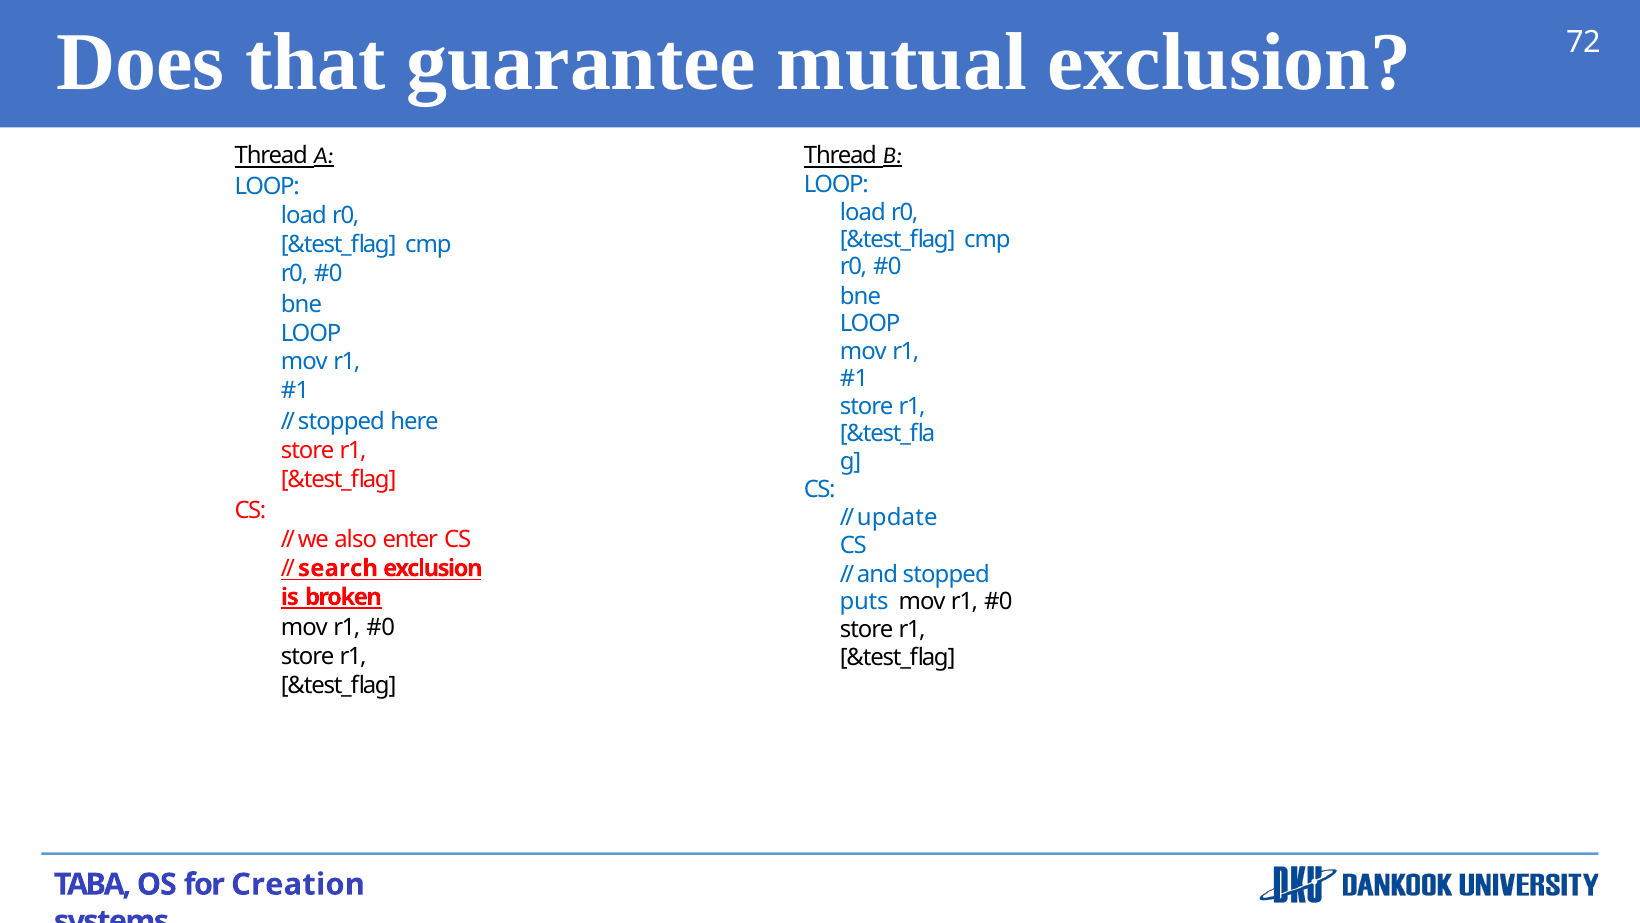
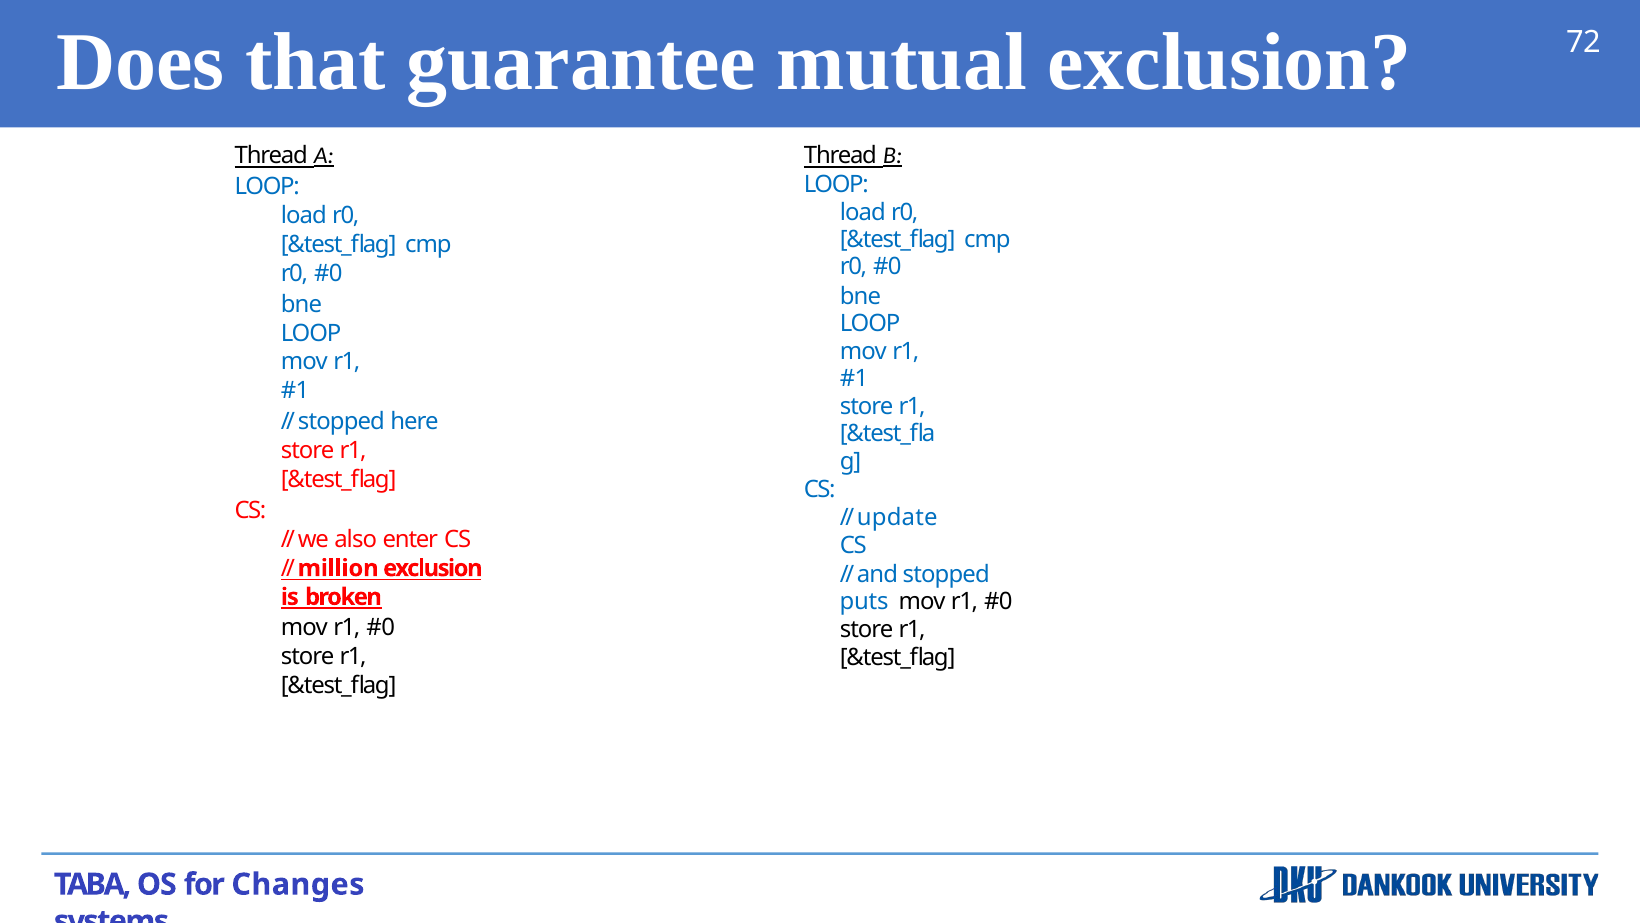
search: search -> million (338, 568)
Creation: Creation -> Changes (298, 884)
